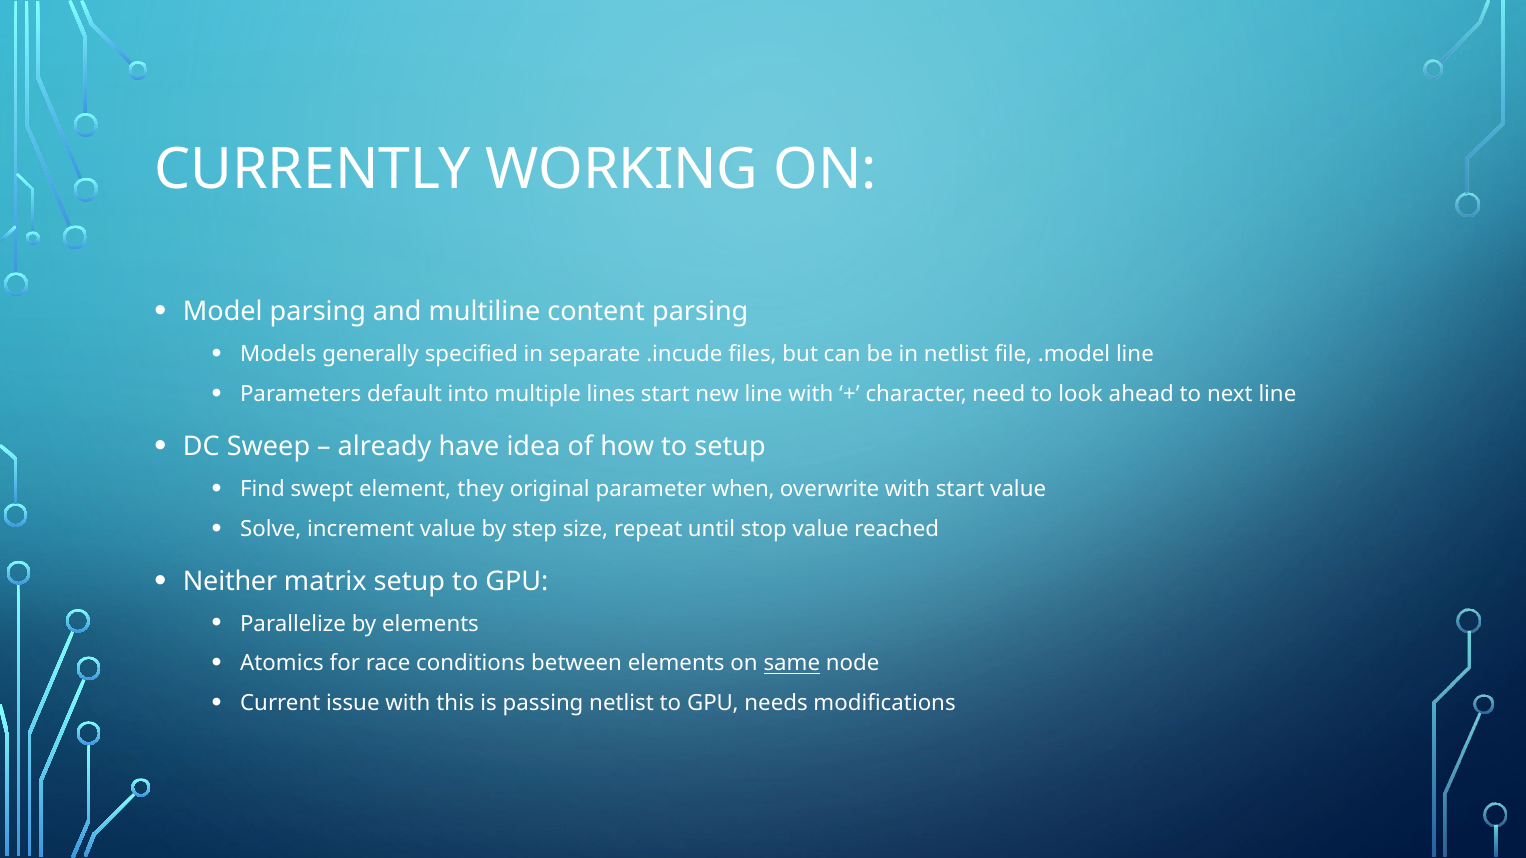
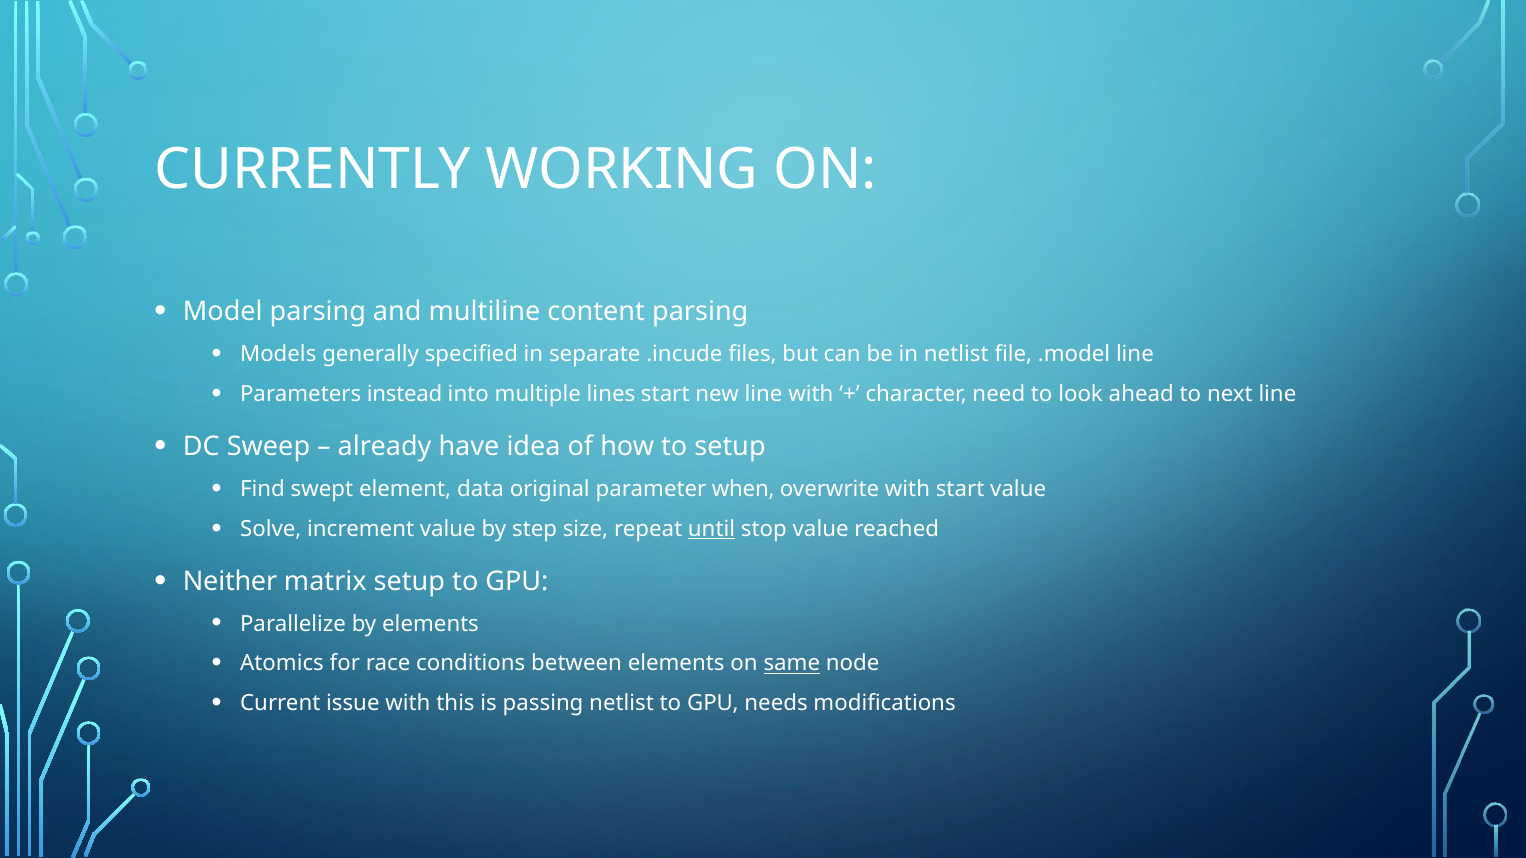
default: default -> instead (405, 394)
they: they -> data (481, 489)
until underline: none -> present (712, 529)
